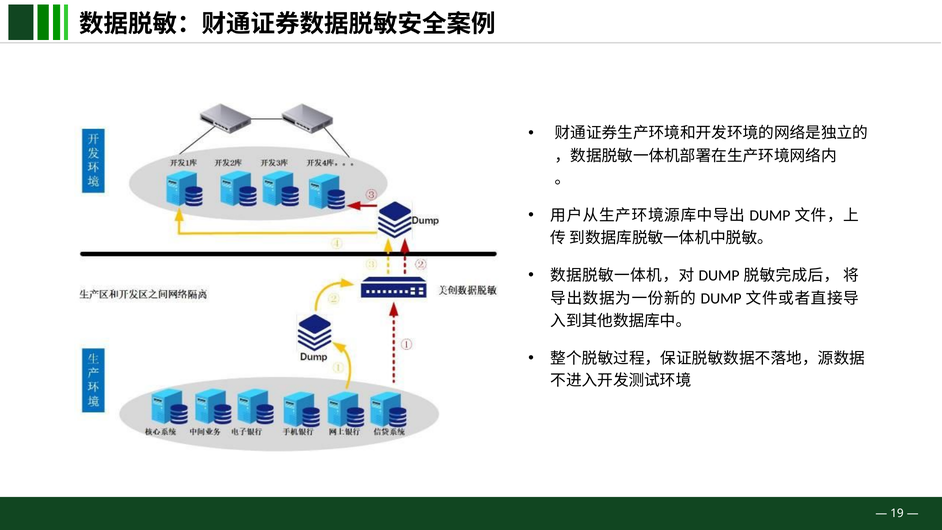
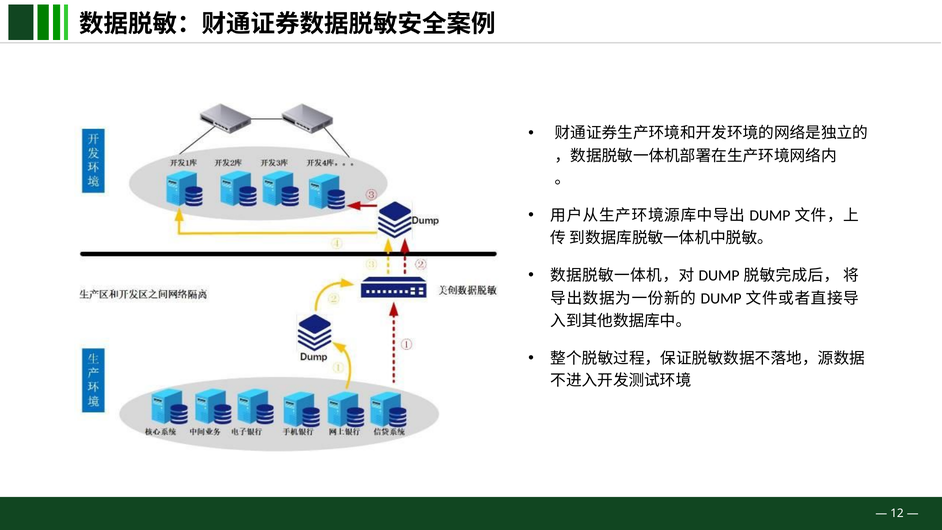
19: 19 -> 12 (897, 513)
